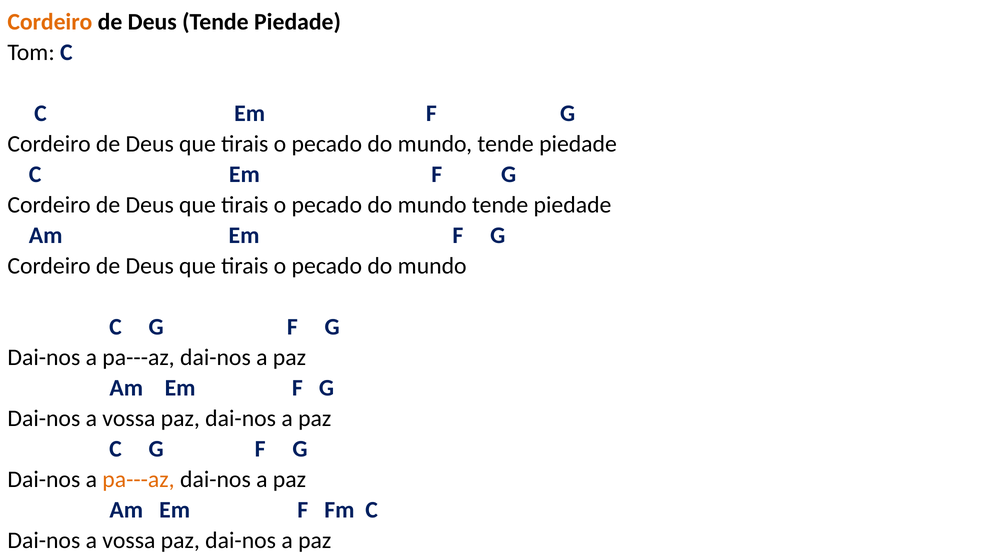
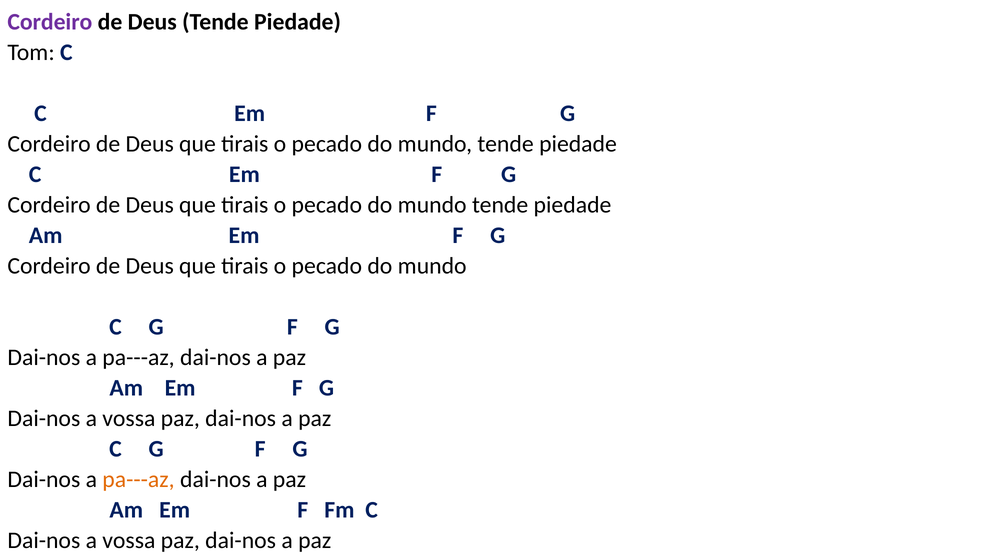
Cordeiro colour: orange -> purple (50, 22)
